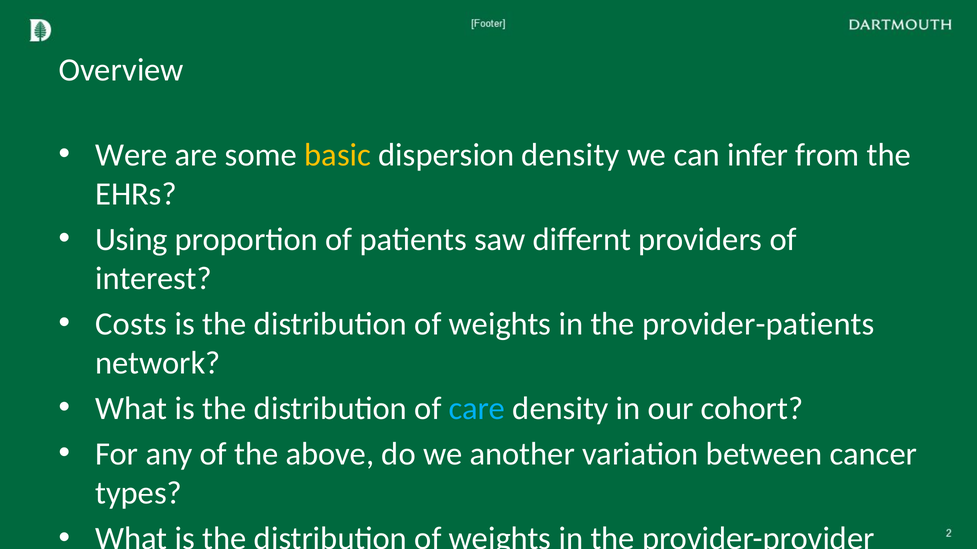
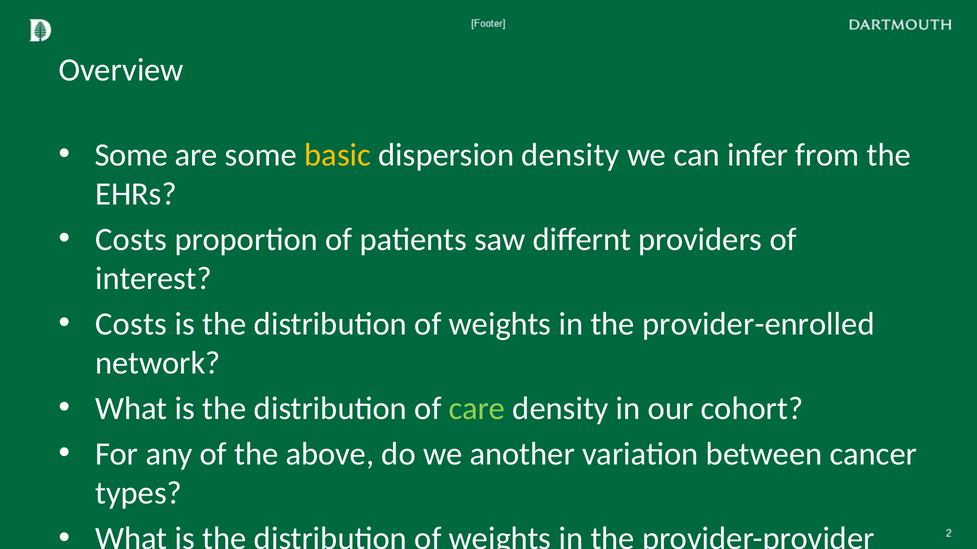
Were: Were -> Some (131, 155)
Using: Using -> Costs (131, 240)
provider-patients: provider-patients -> provider-enrolled (758, 324)
care colour: light blue -> light green (477, 409)
